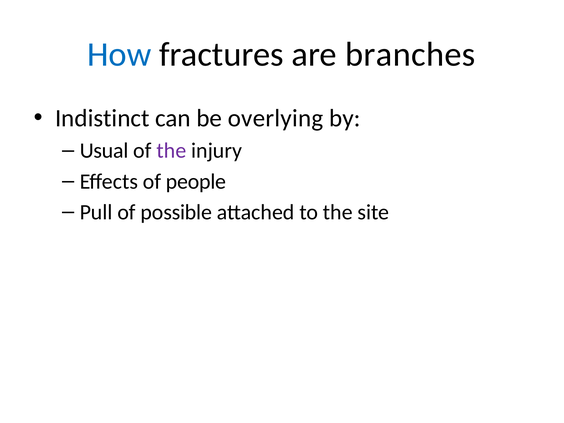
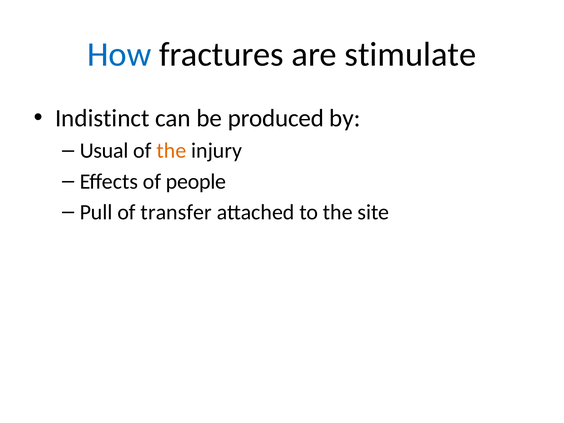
branches: branches -> stimulate (410, 55)
overlying: overlying -> produced (276, 118)
the colour: purple -> orange (171, 151)
possible: possible -> transfer (176, 212)
